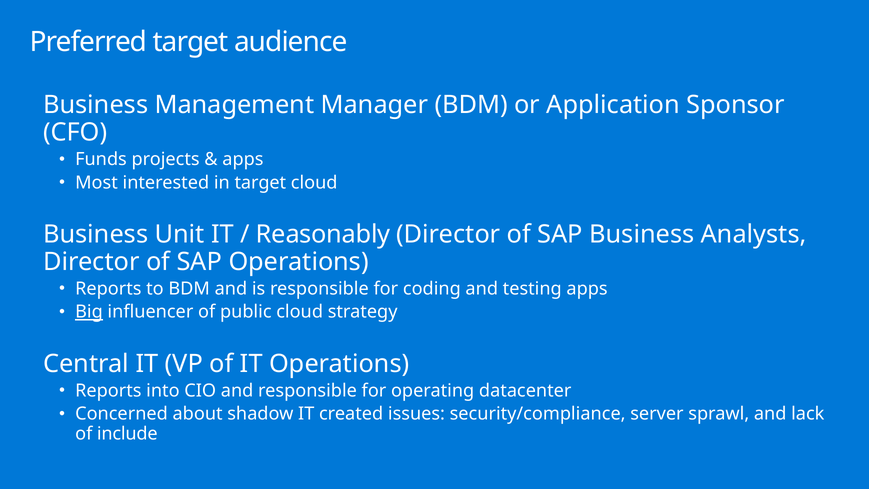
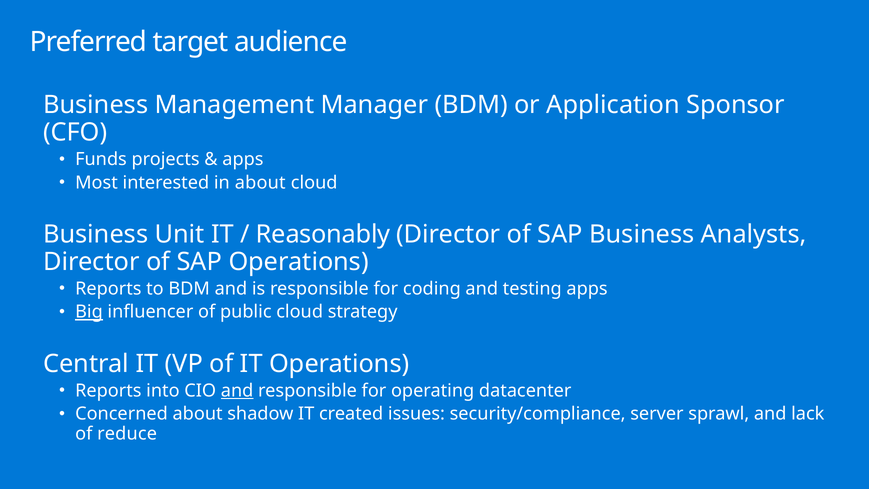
in target: target -> about (260, 182)
and underline: none -> present (237, 391)
include: include -> reduce (127, 433)
